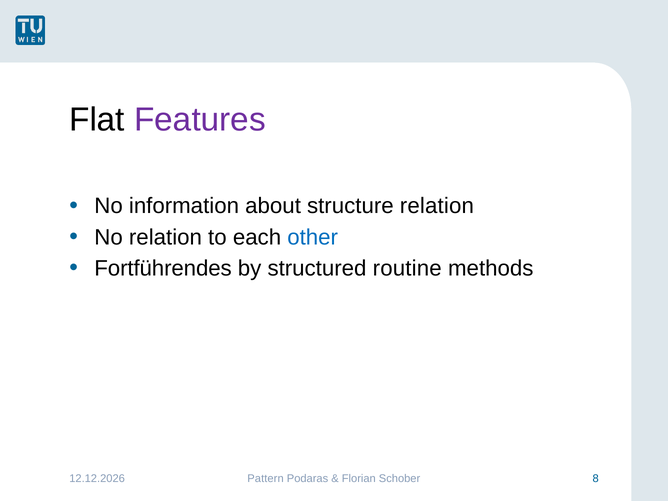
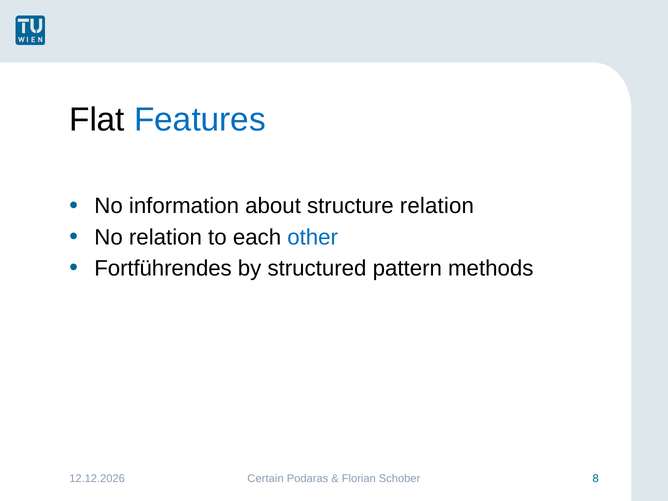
Features colour: purple -> blue (200, 120)
routine: routine -> pattern (407, 268)
Pattern: Pattern -> Certain (266, 478)
